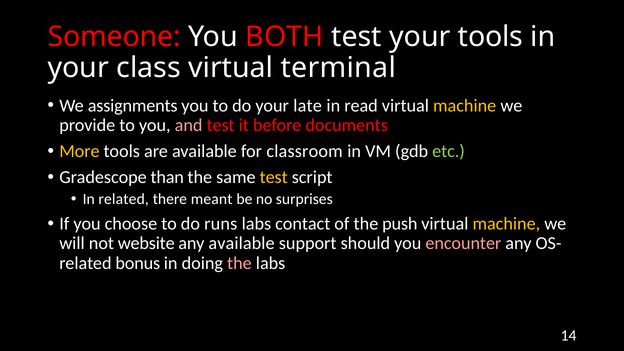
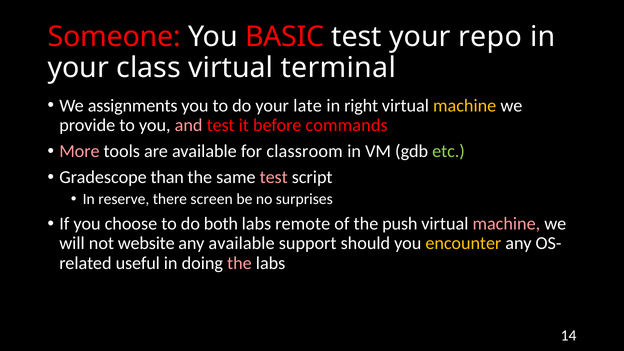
BOTH: BOTH -> BASIC (285, 37)
your tools: tools -> repo (490, 37)
read: read -> right (361, 106)
documents: documents -> commands (347, 125)
More colour: yellow -> pink (79, 151)
test colour: yellow -> pink (274, 177)
In related: related -> reserve (124, 199)
meant: meant -> screen (212, 199)
runs: runs -> both (221, 224)
contact: contact -> remote (303, 224)
machine colour: yellow -> pink (506, 224)
encounter colour: pink -> yellow (463, 243)
bonus: bonus -> useful (138, 263)
